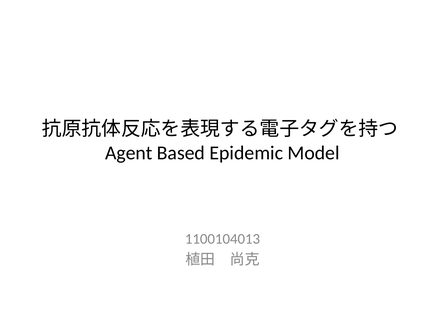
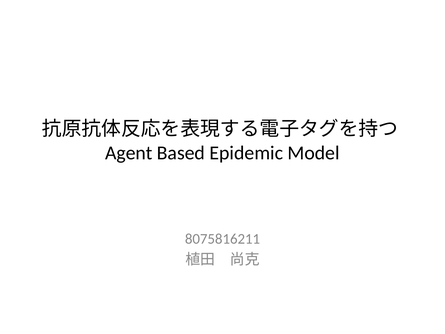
1100104013: 1100104013 -> 8075816211 (223, 239)
